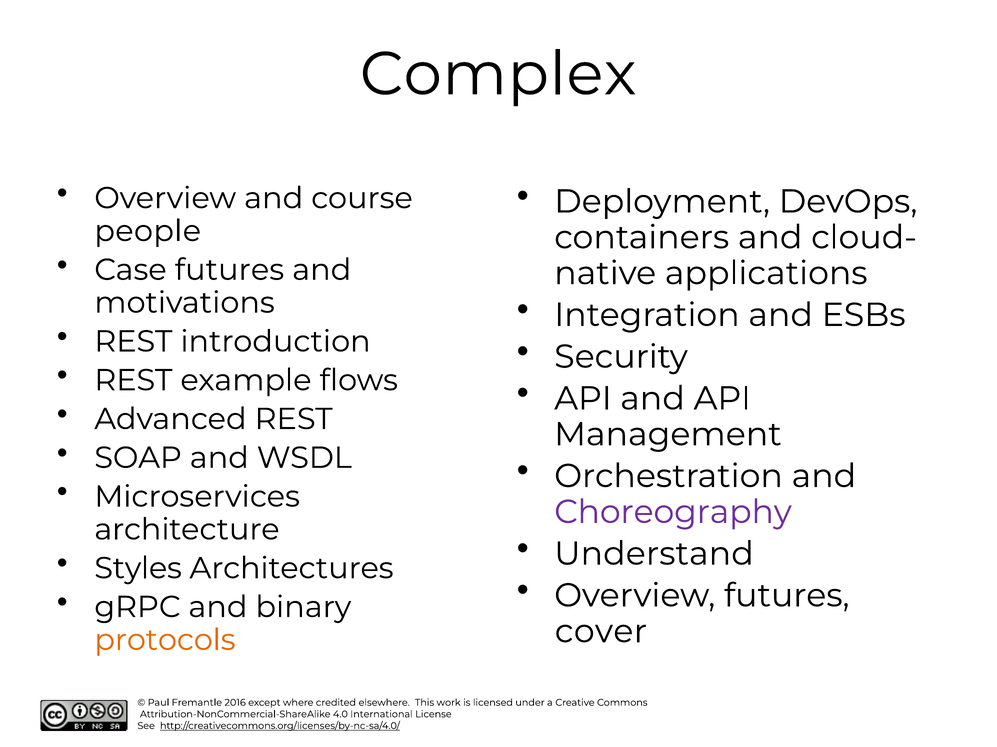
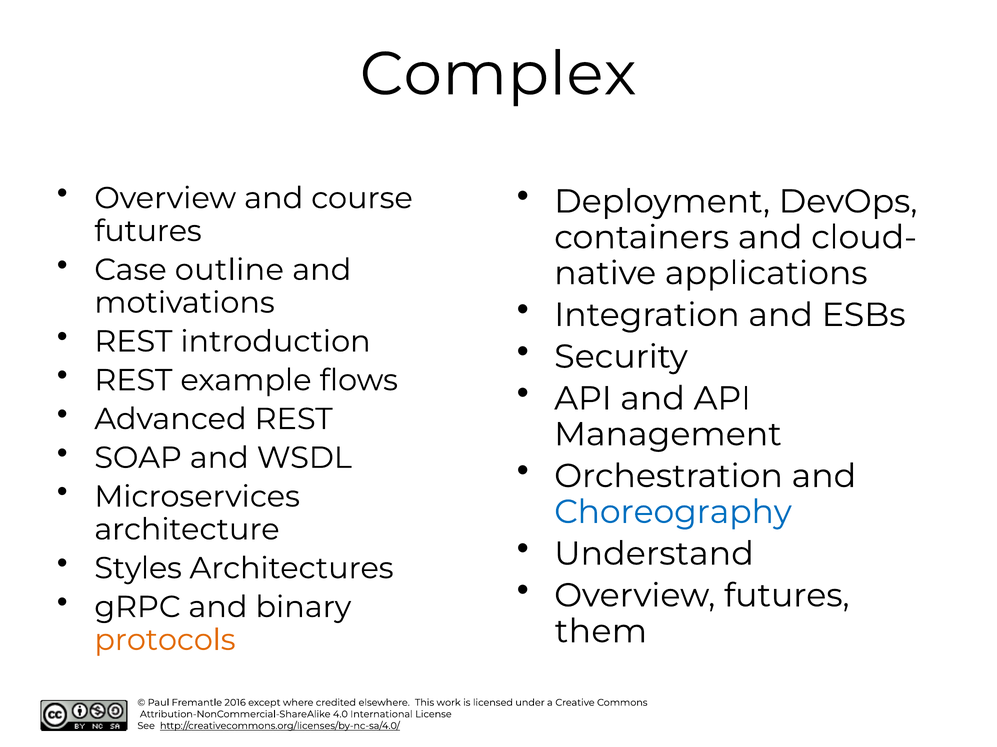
people: people -> futures (148, 231)
Case futures: futures -> outline (229, 270)
Choreography colour: purple -> blue (673, 512)
cover: cover -> them (601, 632)
